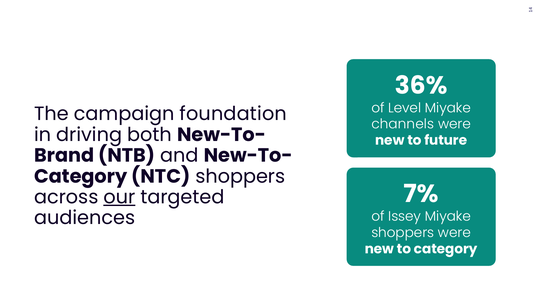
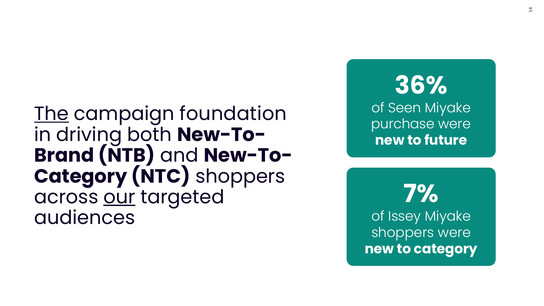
Level: Level -> Seen (405, 108)
The underline: none -> present (52, 114)
channels: channels -> purchase (403, 124)
